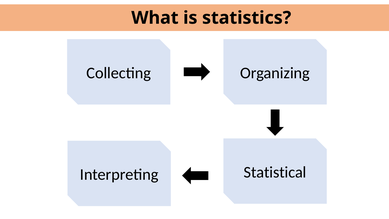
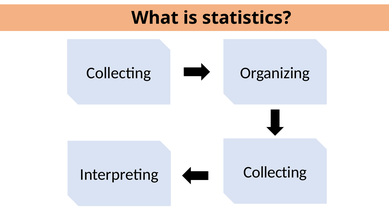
Statistical: Statistical -> Collecting (275, 172)
